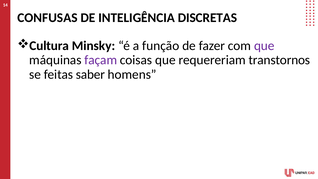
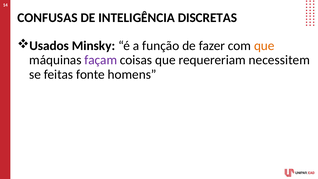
Cultura: Cultura -> Usados (49, 46)
que colour: purple -> orange (264, 46)
transtornos: transtornos -> necessitem (279, 60)
saber: saber -> fonte (90, 74)
